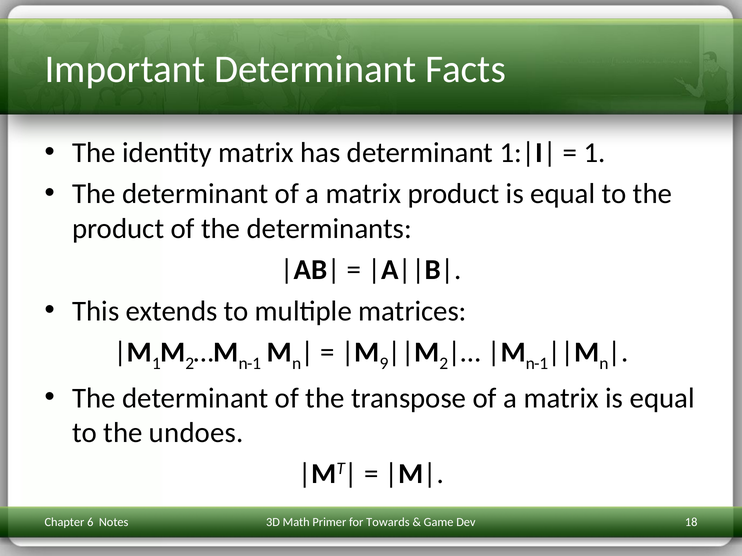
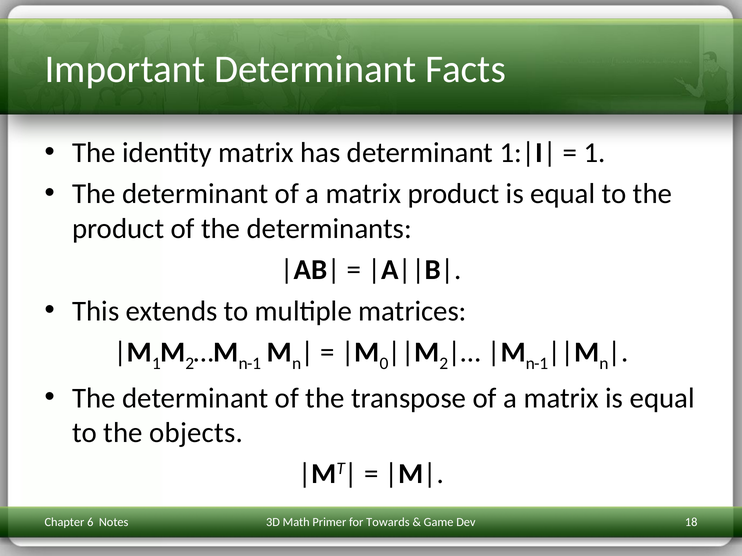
9: 9 -> 0 (384, 364)
undoes: undoes -> objects (196, 433)
